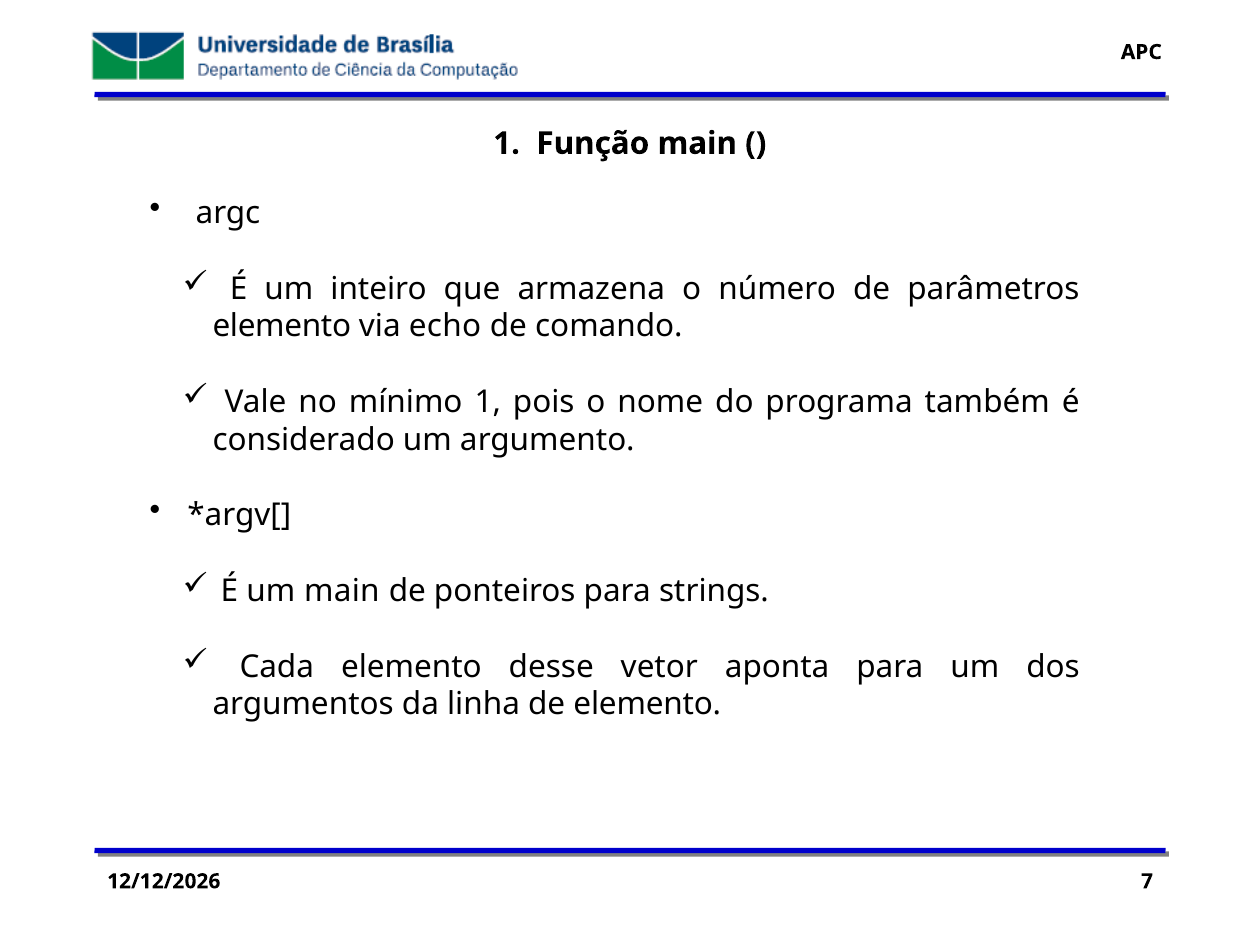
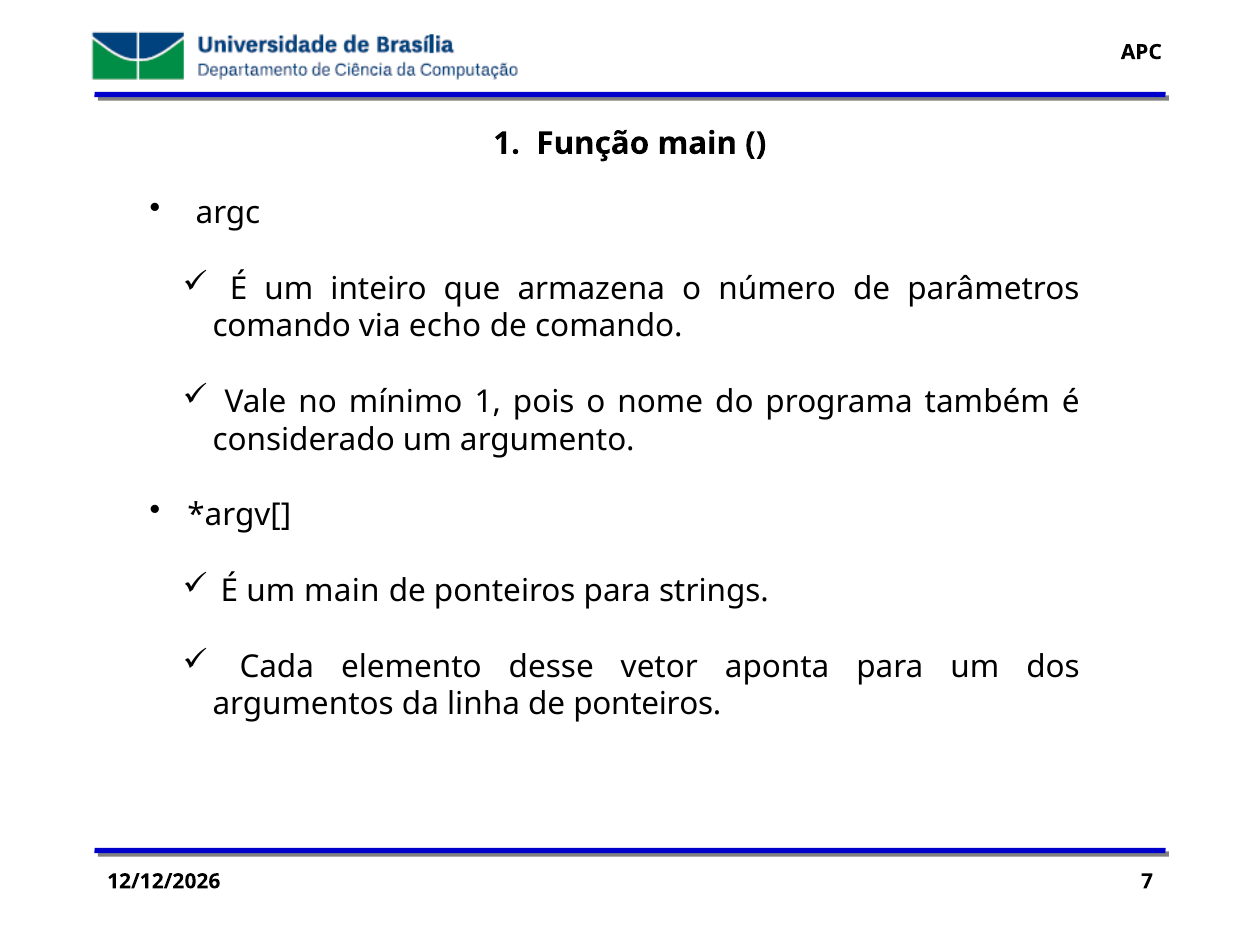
elemento: elemento -> comando (282, 327)
linha de elemento: elemento -> ponteiros (647, 705)
